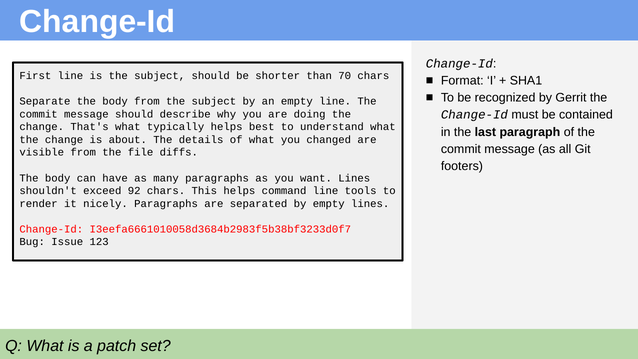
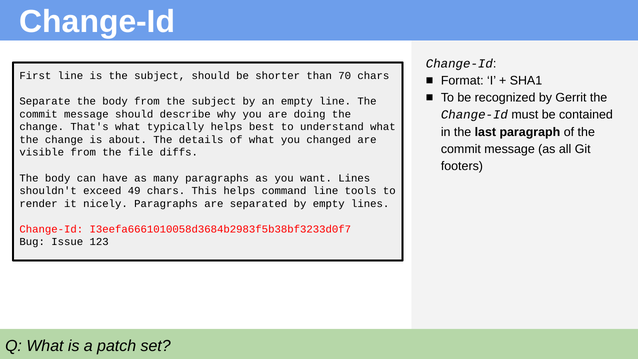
92: 92 -> 49 (134, 191)
